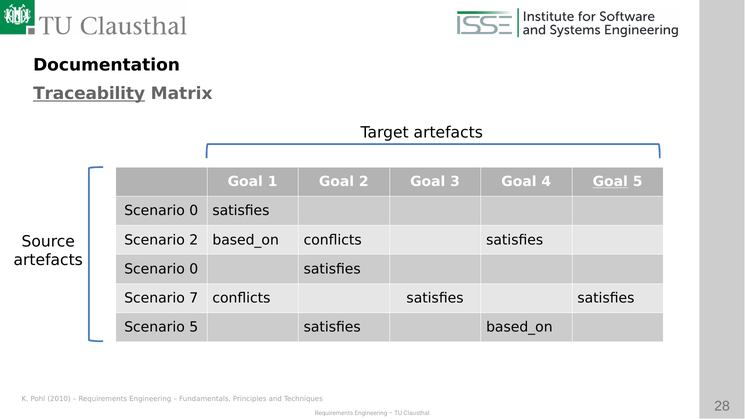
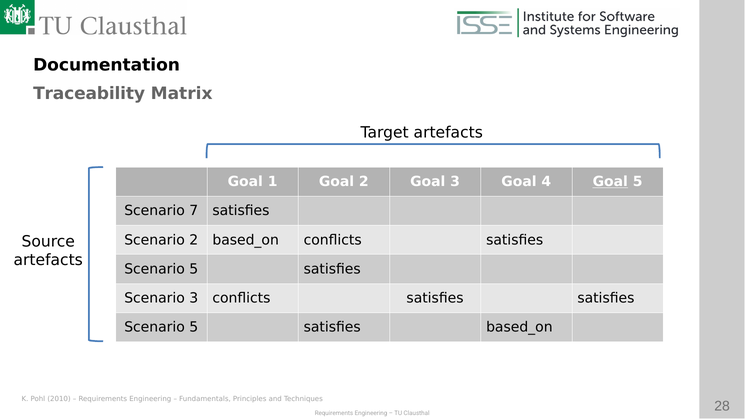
Traceability underline: present -> none (89, 94)
0: 0 -> 7 (194, 211)
0: 0 -> 5 (194, 269)
Scenario 7: 7 -> 3 (194, 298)
